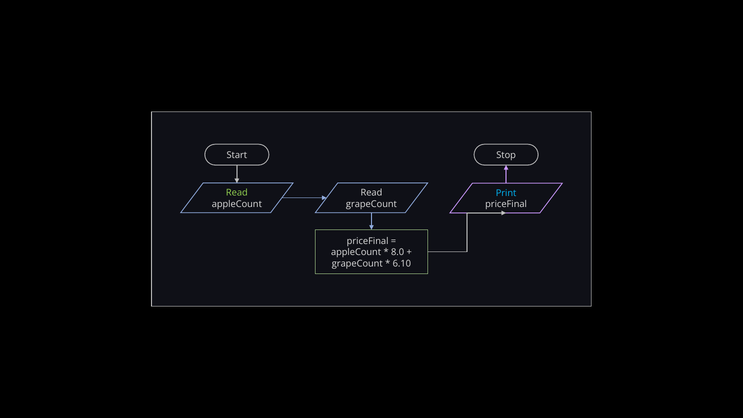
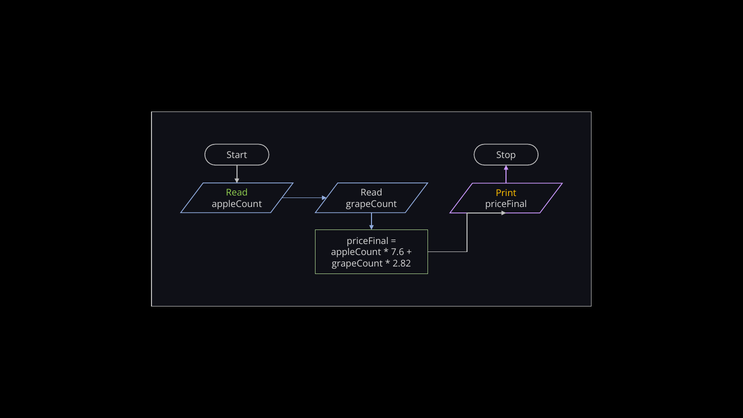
Print colour: light blue -> yellow (506, 193)
8.0: 8.0 -> 7.6 (398, 252)
6.10: 6.10 -> 2.82 (402, 263)
